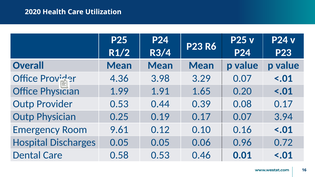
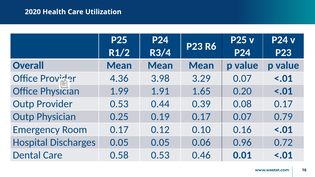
3.94: 3.94 -> 0.79 (283, 117)
Room 9.61: 9.61 -> 0.17 (119, 130)
